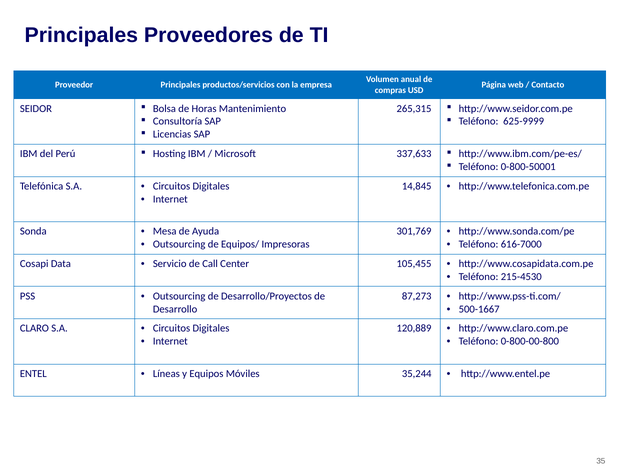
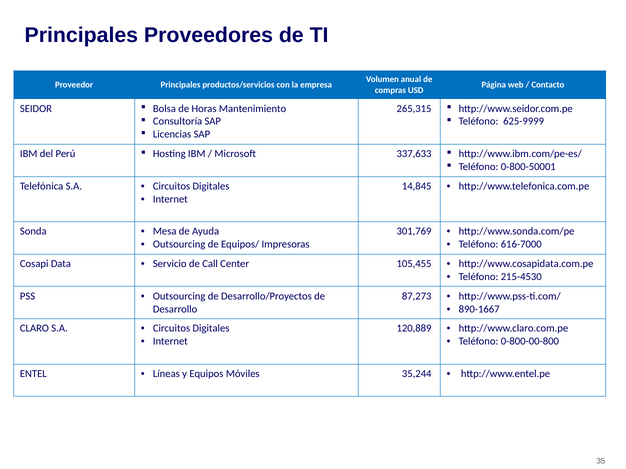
500-1667: 500-1667 -> 890-1667 (479, 309)
